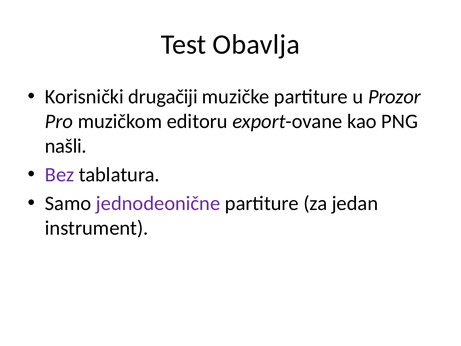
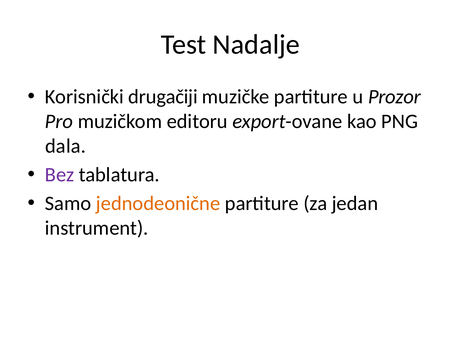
Obavlja: Obavlja -> Nadalje (256, 45)
našli: našli -> dala (66, 146)
jednodeonične colour: purple -> orange (158, 203)
